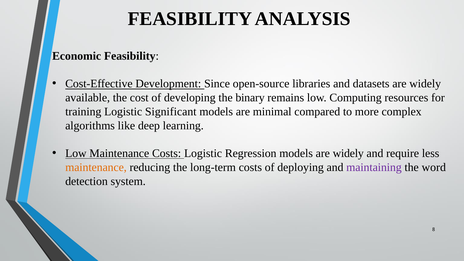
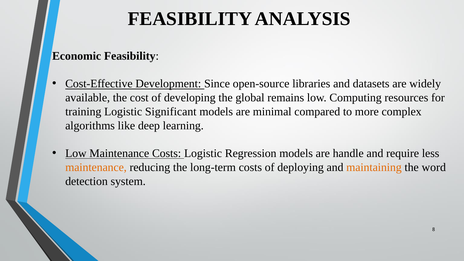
binary: binary -> global (250, 98)
models are widely: widely -> handle (348, 153)
maintaining colour: purple -> orange (374, 167)
